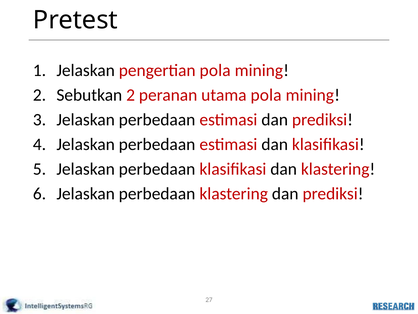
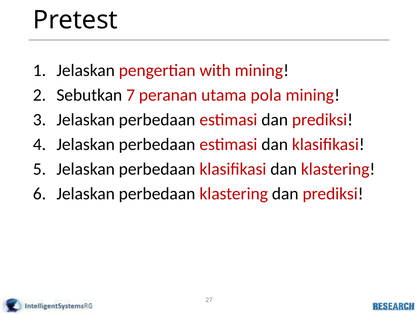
pengertian pola: pola -> with (215, 70)
Sebutkan 2: 2 -> 7 (131, 95)
